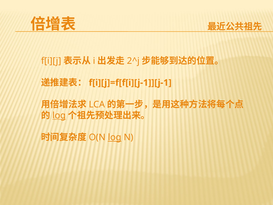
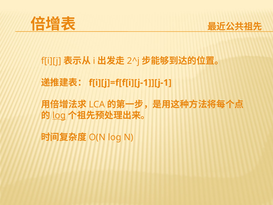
log underline: present -> none (115, 137)
